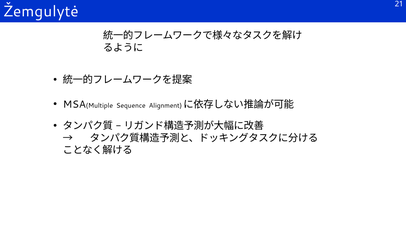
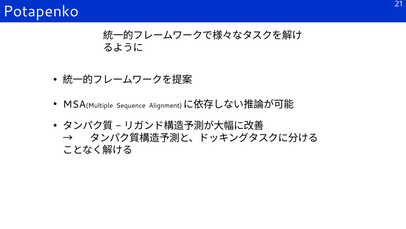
Žemgulytė: Žemgulytė -> Potapenko (41, 11)
